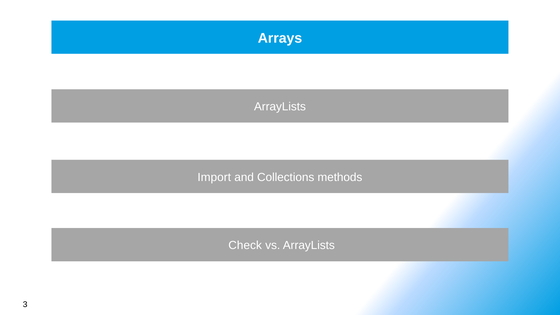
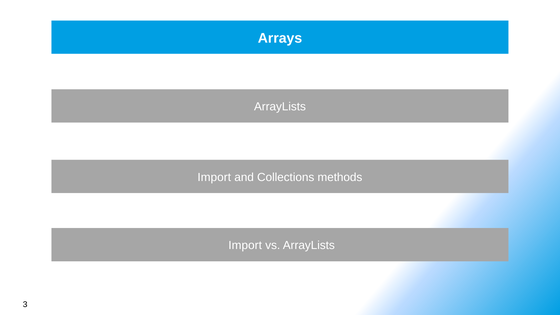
Check: Check -> Import (245, 245)
